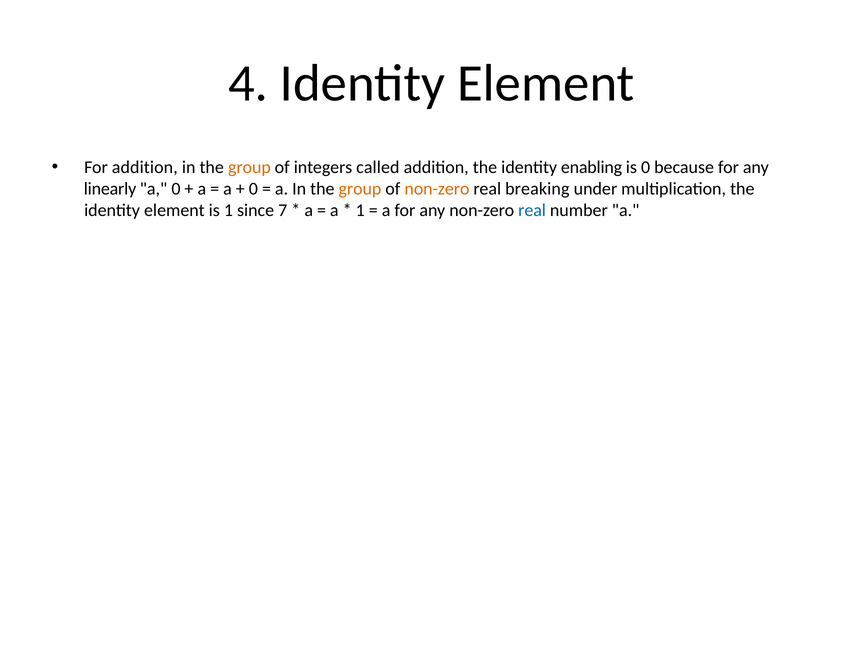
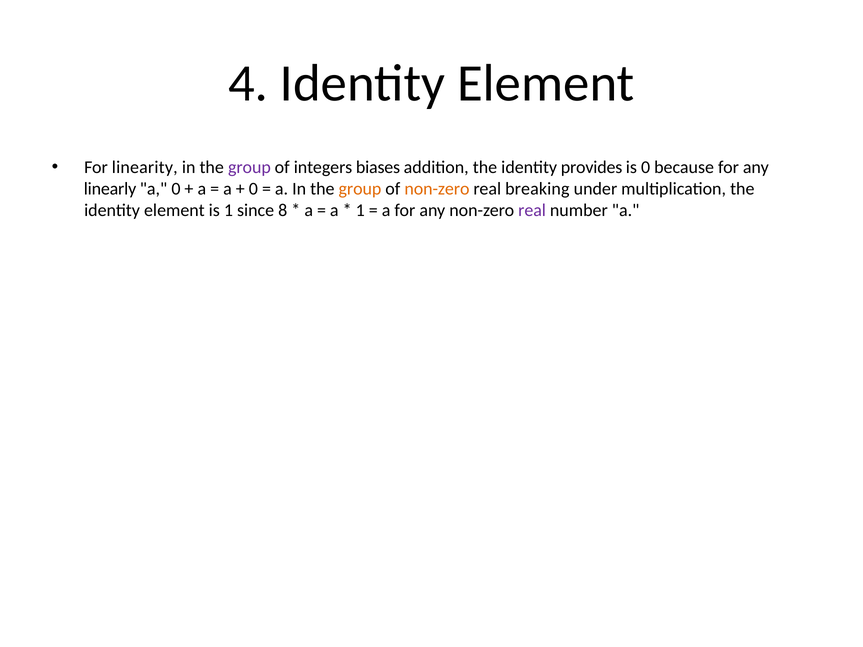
For addition: addition -> linearity (145, 167)
group colour: orange -> purple (249, 167)
called: called -> biases (378, 167)
enabling: enabling -> provides (592, 167)
7: 7 -> 8 (283, 211)
real colour: blue -> purple (532, 211)
